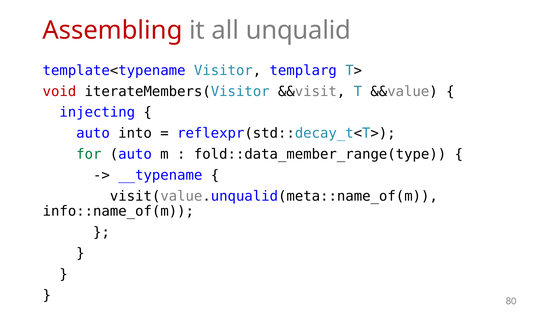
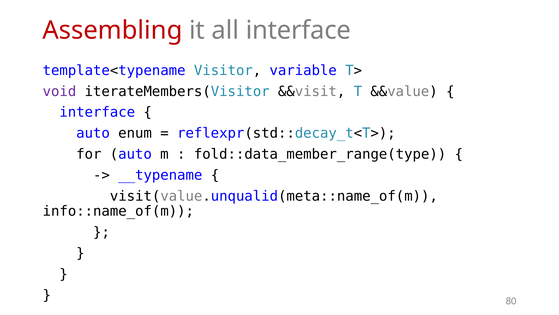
all unqualid: unqualid -> interface (298, 30)
templarg: templarg -> variable (303, 70)
void colour: red -> purple (59, 91)
injecting: injecting -> interface (97, 112)
into: into -> enum (135, 133)
for colour: green -> black (89, 154)
